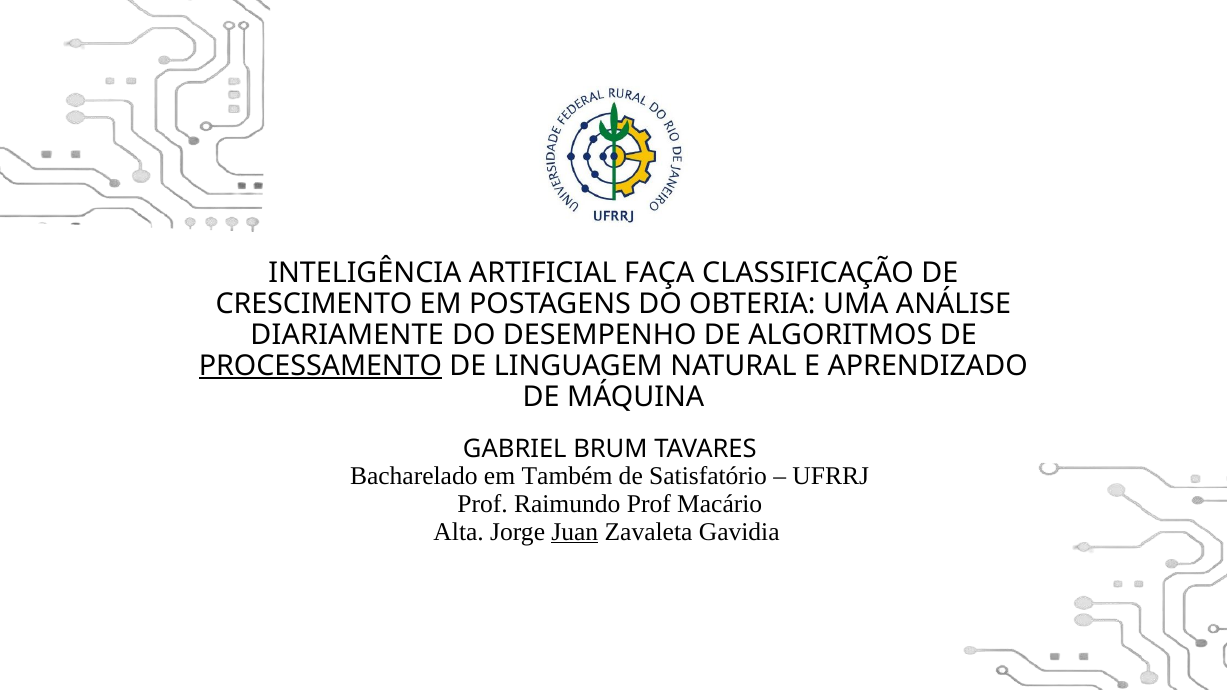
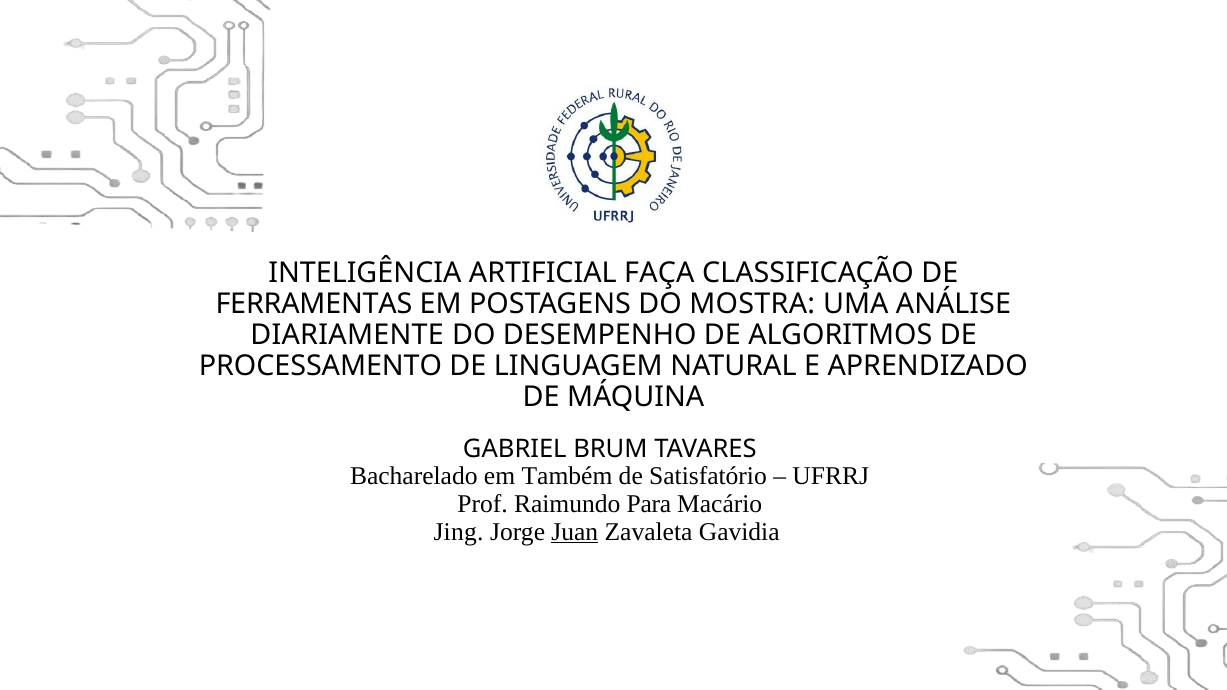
CRESCIMENTO: CRESCIMENTO -> FERRAMENTAS (314, 304)
OBTERIA: OBTERIA -> MOSTRA (752, 304)
PROCESSAMENTO underline: present -> none (320, 366)
Raimundo Prof: Prof -> Para (649, 504)
Alta: Alta -> Jing (459, 532)
